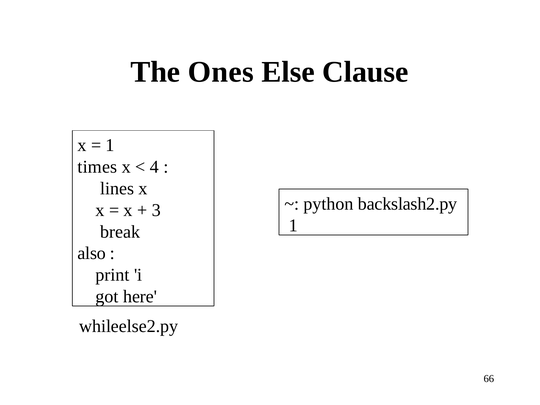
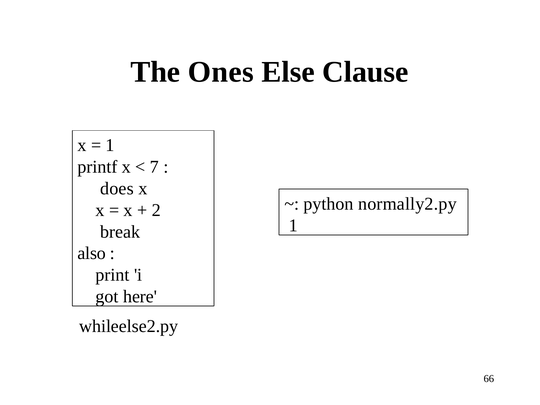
times: times -> printf (97, 167)
4: 4 -> 7 (154, 167)
lines: lines -> does (117, 189)
backslash2.py: backslash2.py -> normally2.py (407, 204)
3: 3 -> 2 (156, 210)
